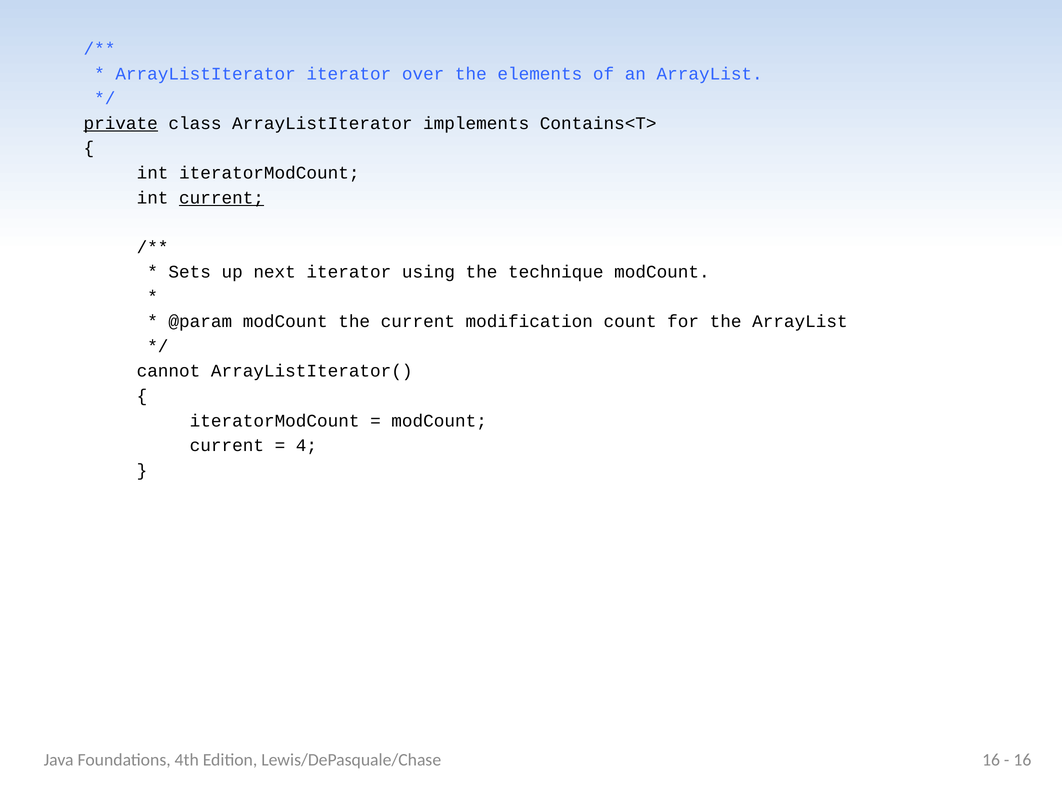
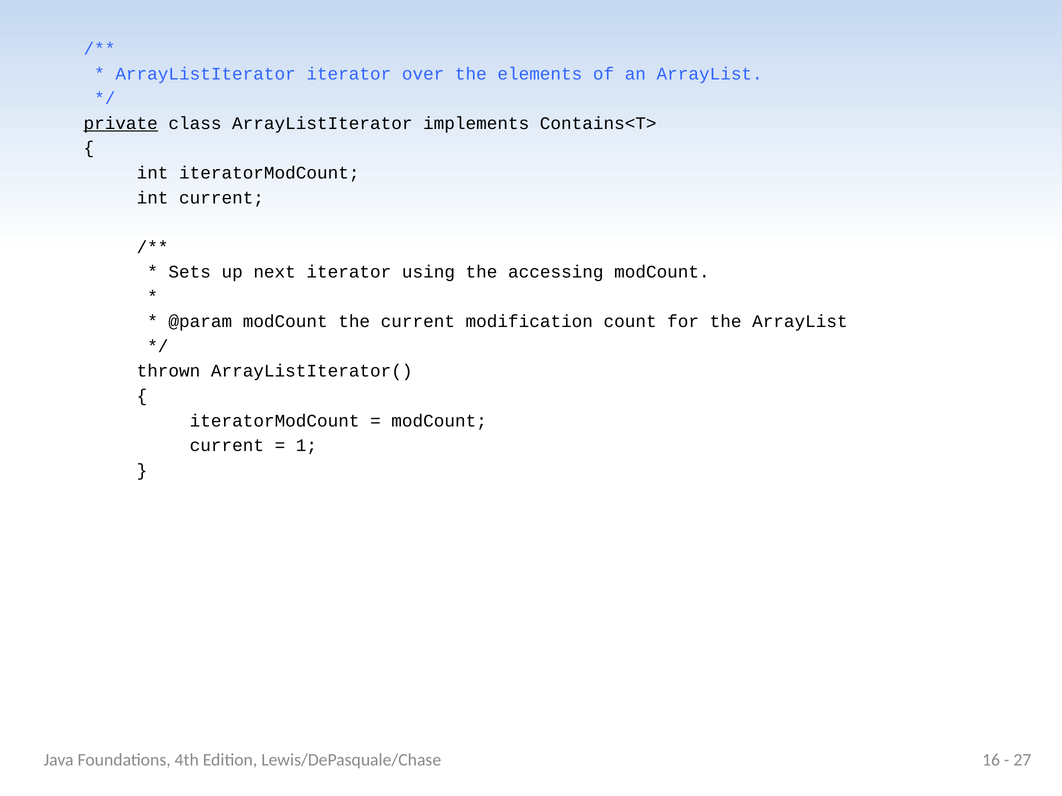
current underline: present -> none (222, 198)
technique: technique -> accessing (556, 272)
cannot: cannot -> thrown (168, 371)
4: 4 -> 1 (306, 446)
16: 16 -> 27 (1022, 760)
